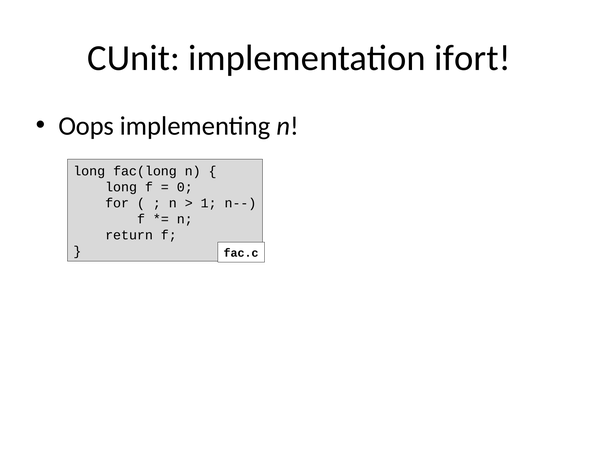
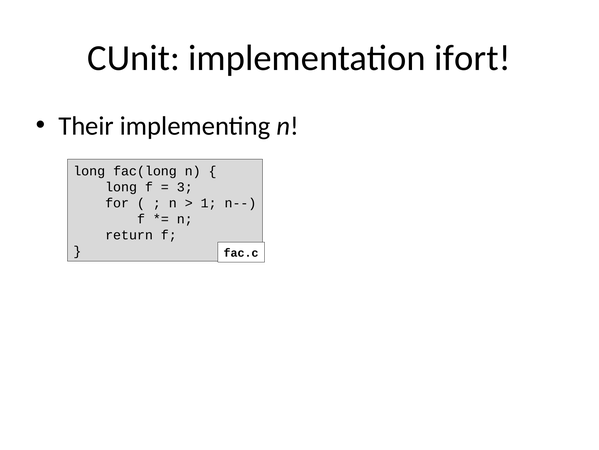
Oops: Oops -> Their (86, 126)
0: 0 -> 3 (185, 187)
